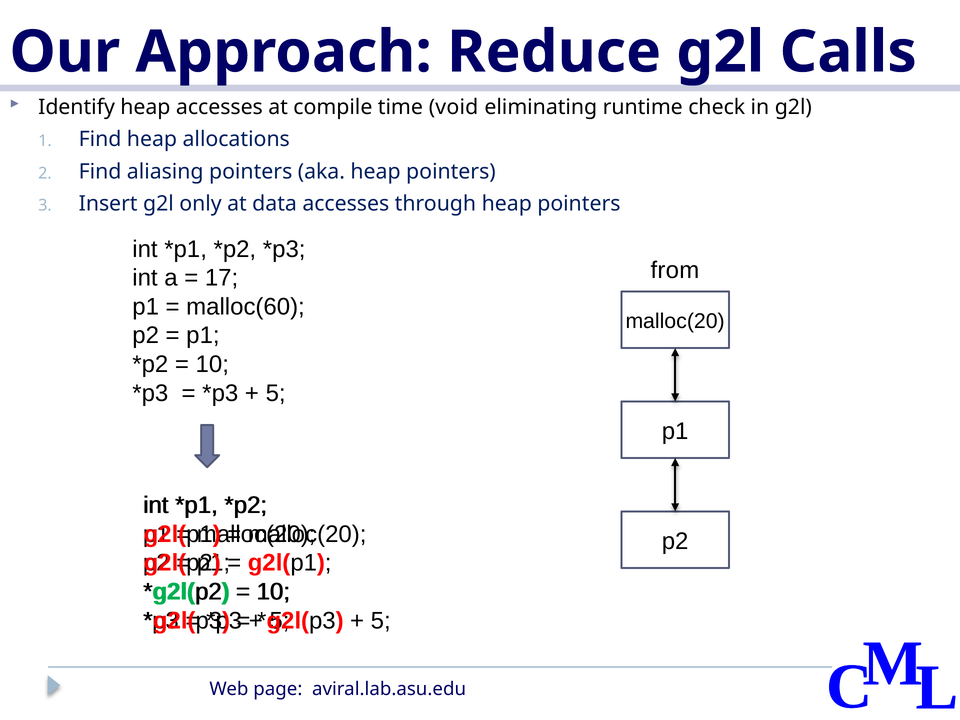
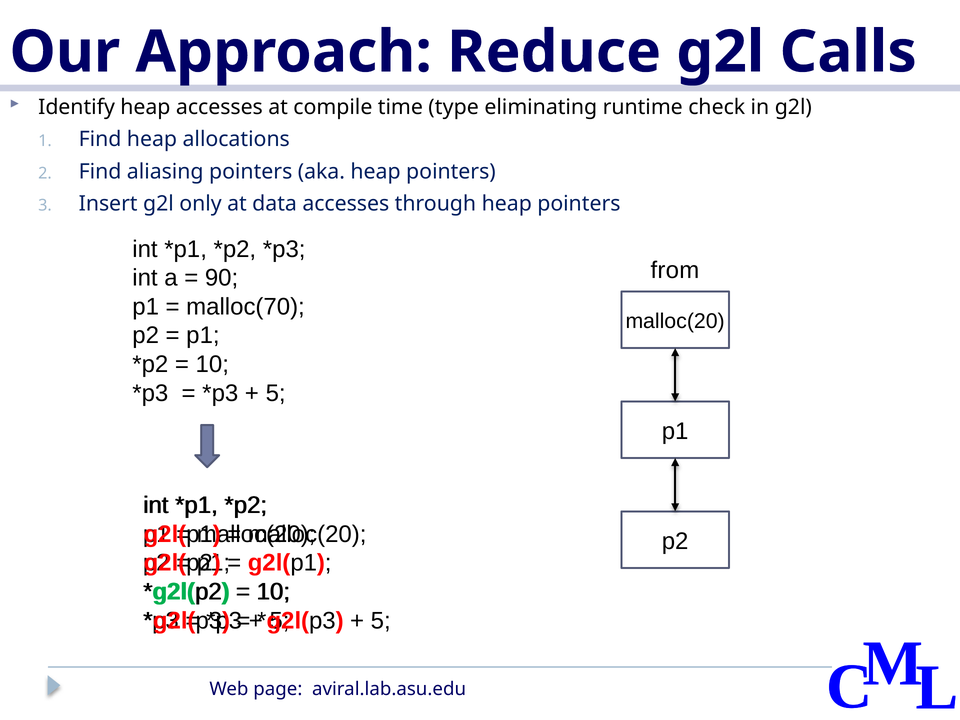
void: void -> type (454, 107)
17: 17 -> 90 (222, 278)
malloc(60: malloc(60 -> malloc(70 (246, 307)
